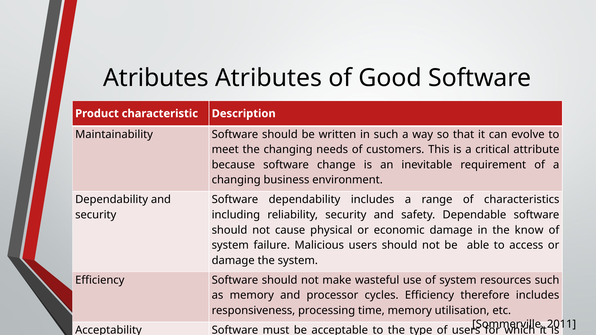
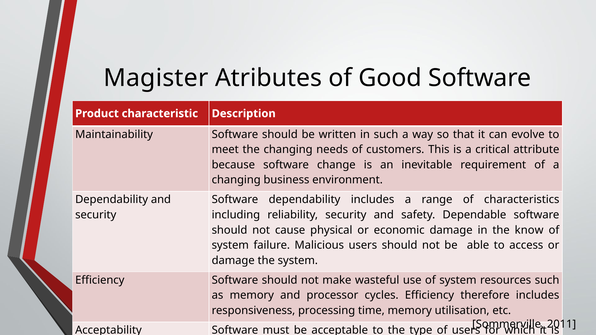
Atributes: Atributes -> Magister (156, 78)
